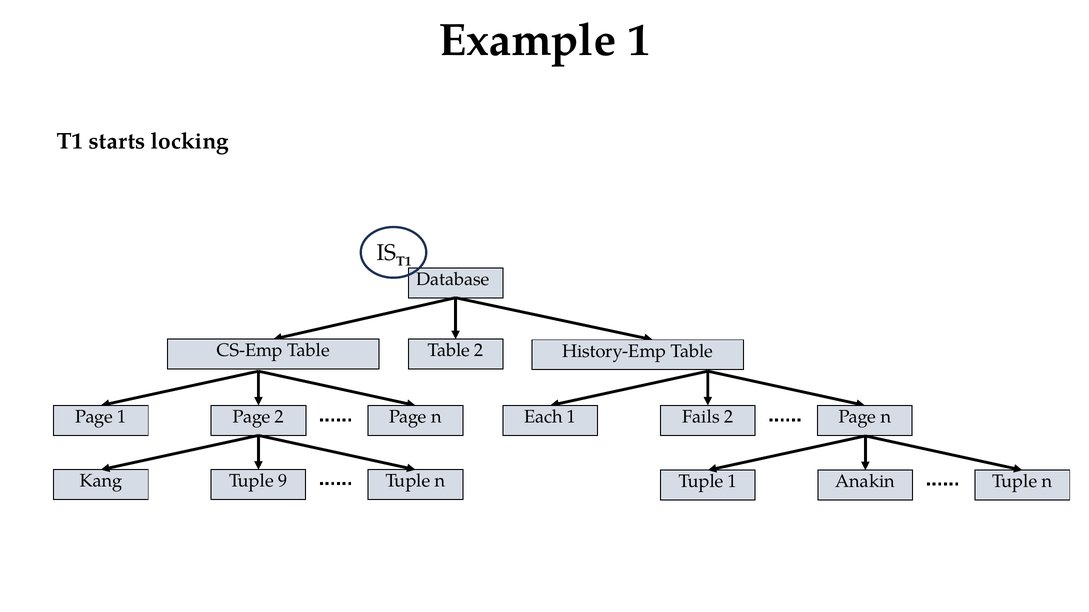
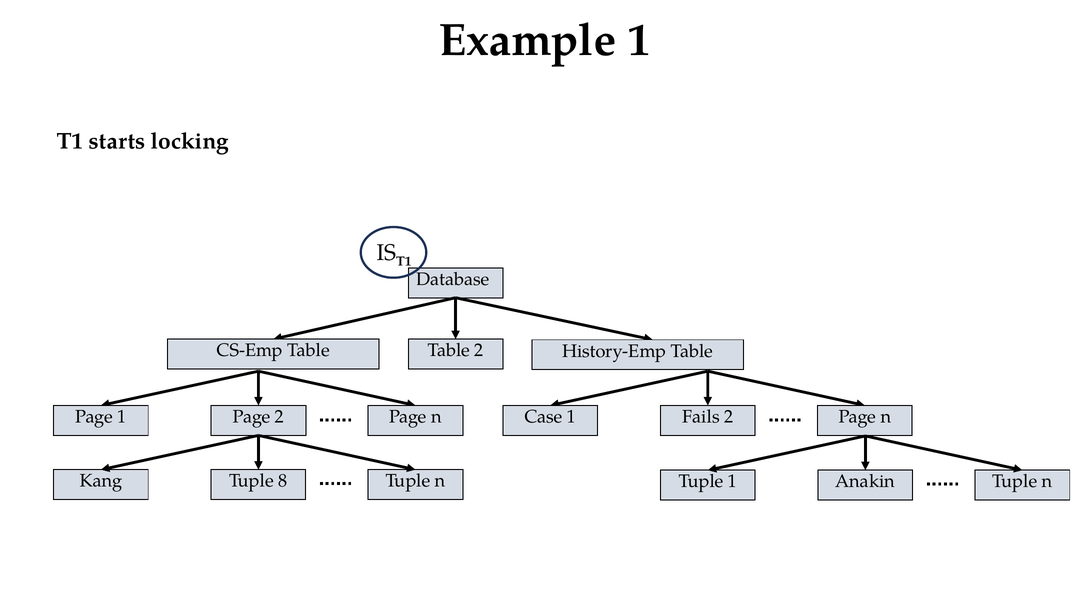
Each: Each -> Case (544, 417)
9: 9 -> 8 (283, 481)
